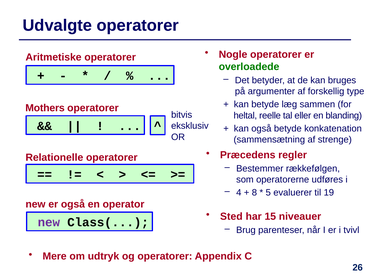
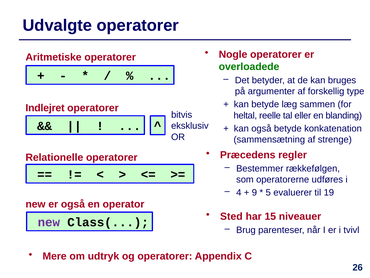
Mothers: Mothers -> Indlejret (45, 108)
8: 8 -> 9 (254, 192)
